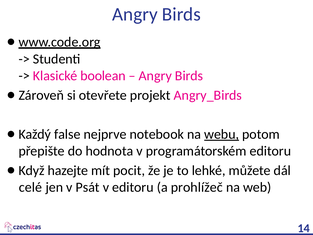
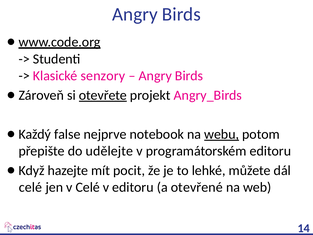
boolean: boolean -> senzory (103, 76)
otevřete underline: none -> present (103, 95)
hodnota: hodnota -> udělejte (109, 151)
v Psát: Psát -> Celé (88, 187)
prohlížeč: prohlížeč -> otevřené (197, 187)
